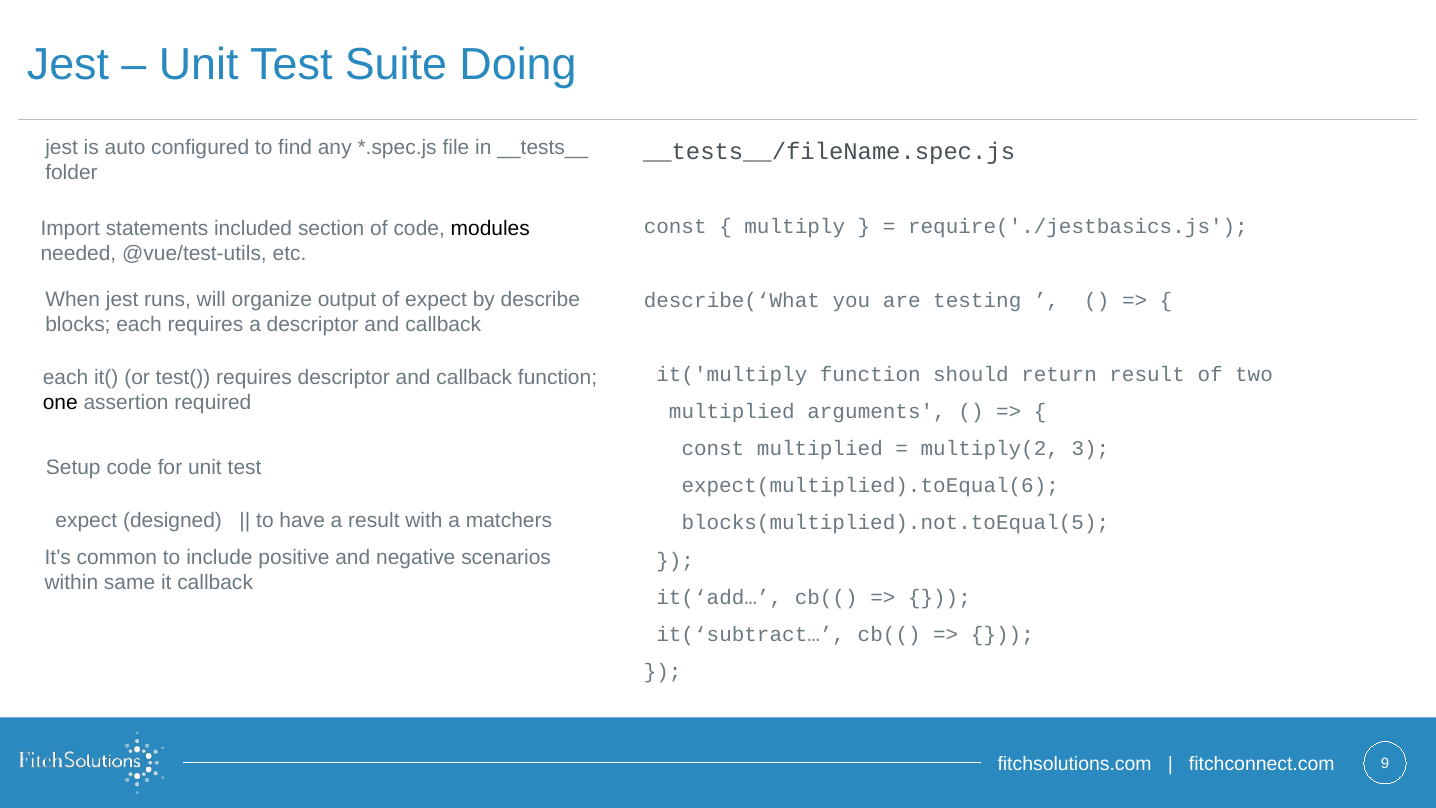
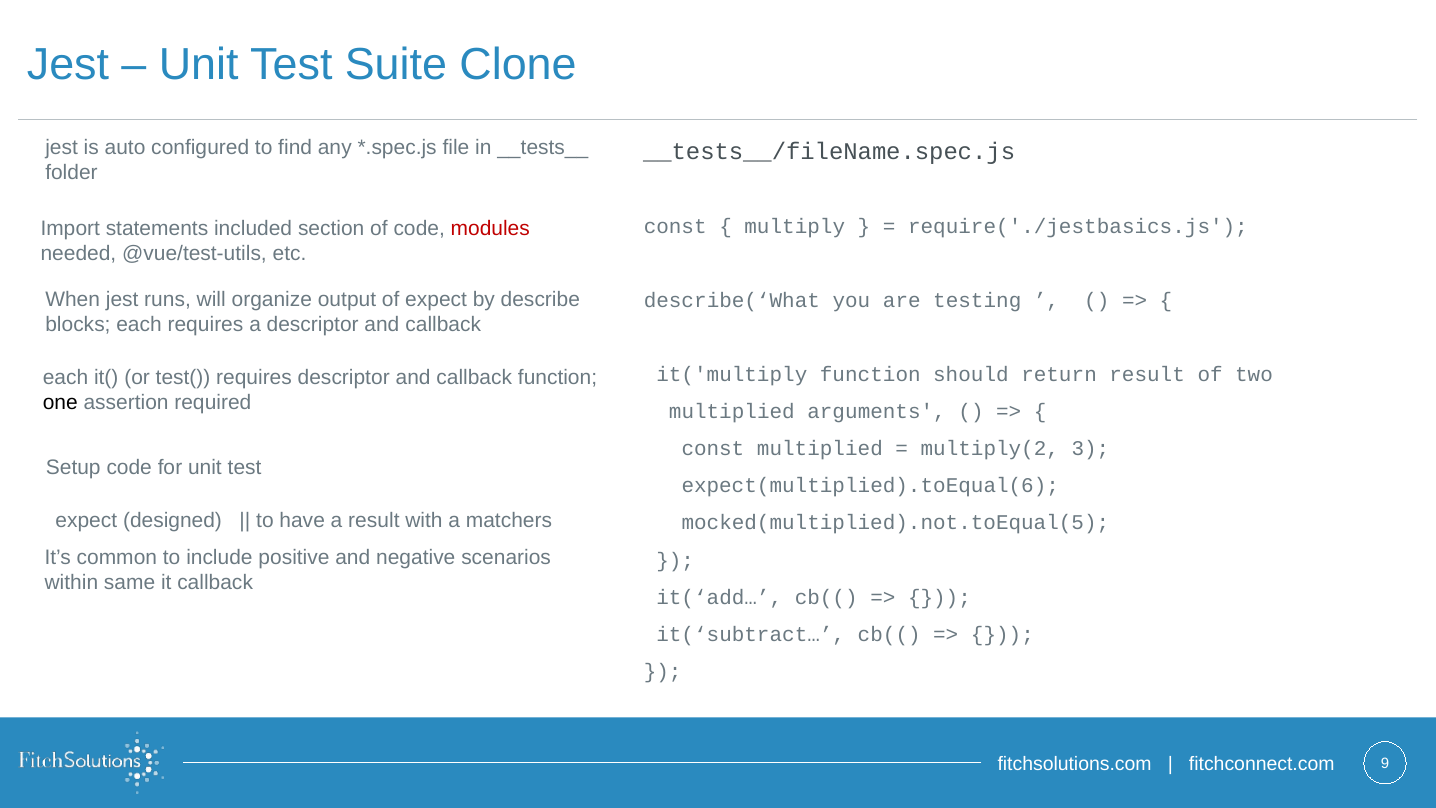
Doing: Doing -> Clone (518, 65)
modules colour: black -> red (490, 228)
blocks(multiplied).not.toEqual(5: blocks(multiplied).not.toEqual(5 -> mocked(multiplied).not.toEqual(5 (895, 523)
